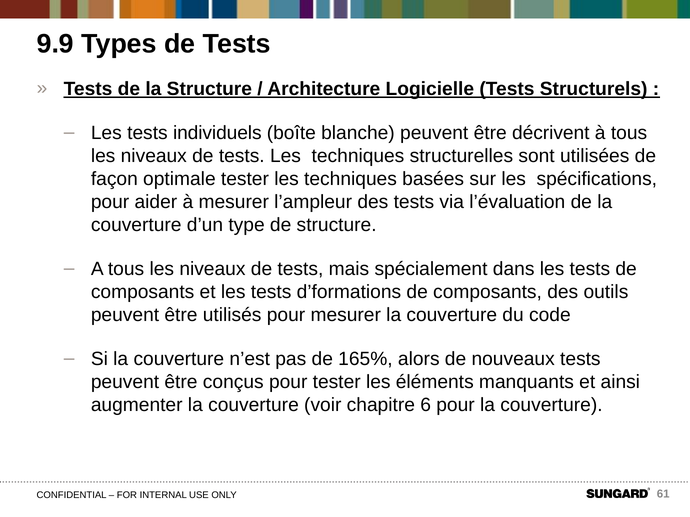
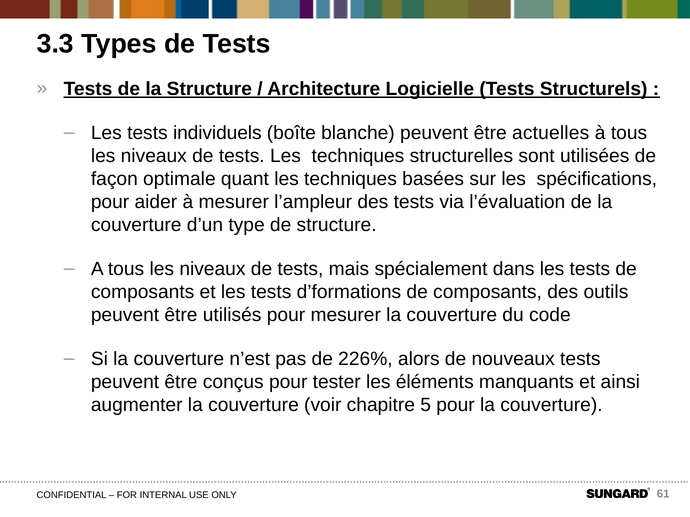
9.9: 9.9 -> 3.3 (55, 44)
décrivent: décrivent -> actuelles (551, 133)
optimale tester: tester -> quant (245, 179)
165%: 165% -> 226% (365, 359)
6: 6 -> 5 (426, 405)
